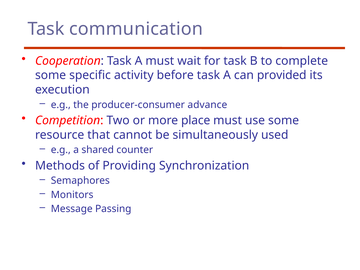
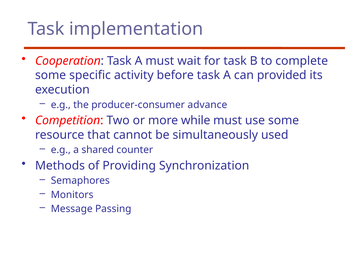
communication: communication -> implementation (136, 29)
place: place -> while (196, 120)
